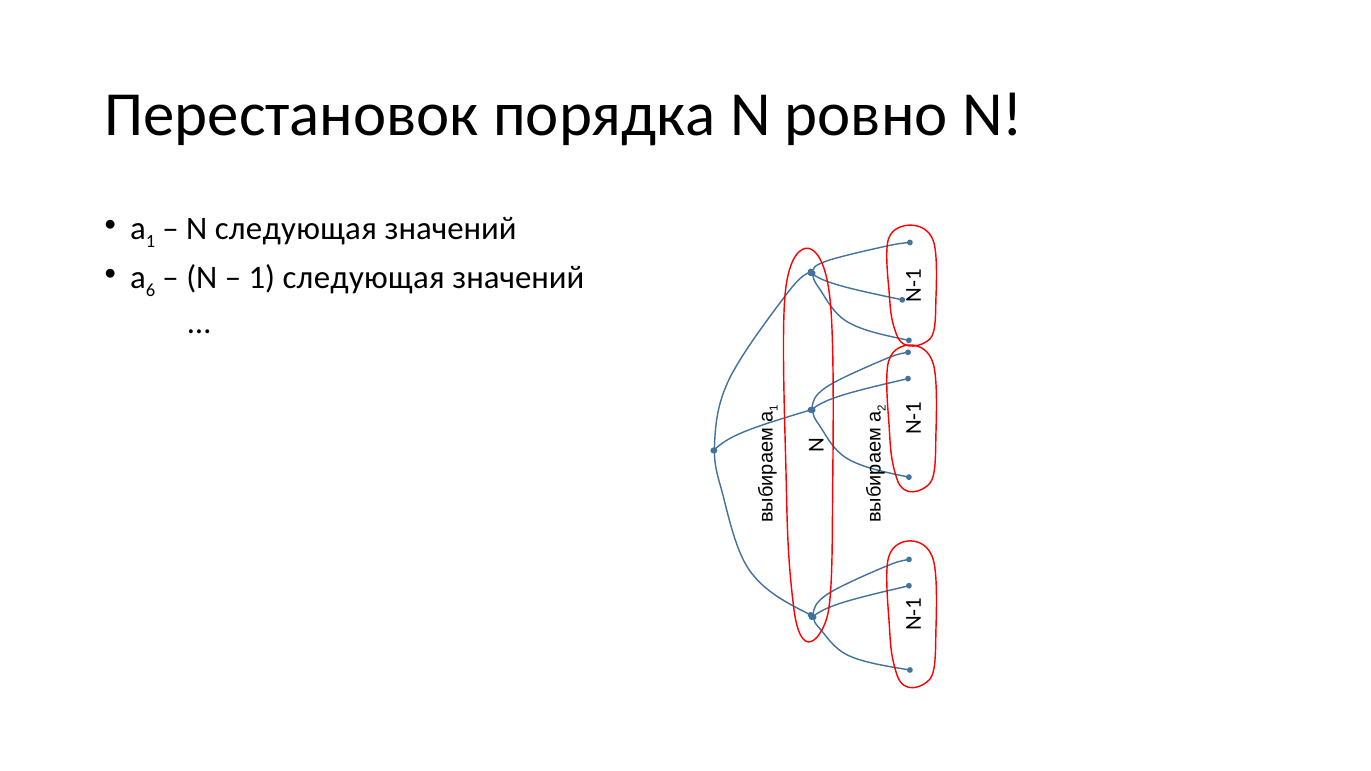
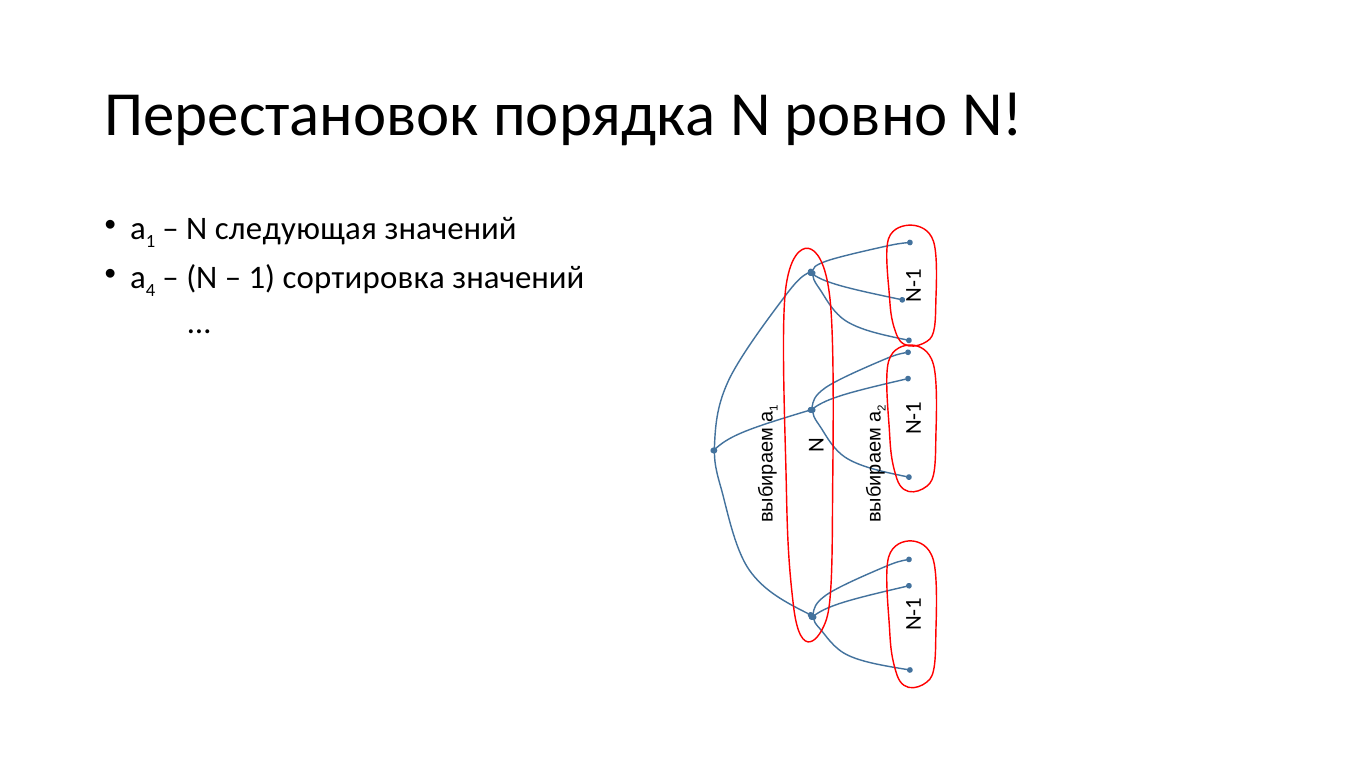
6: 6 -> 4 (151, 290)
1 следующая: следующая -> сортировка (364, 277)
